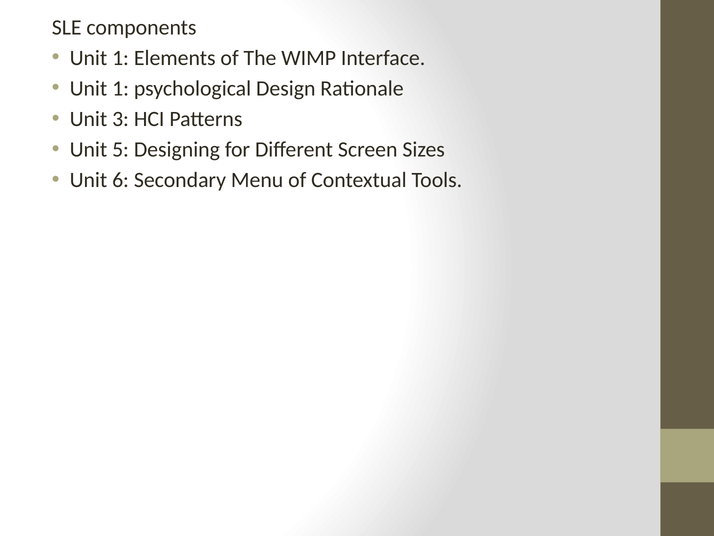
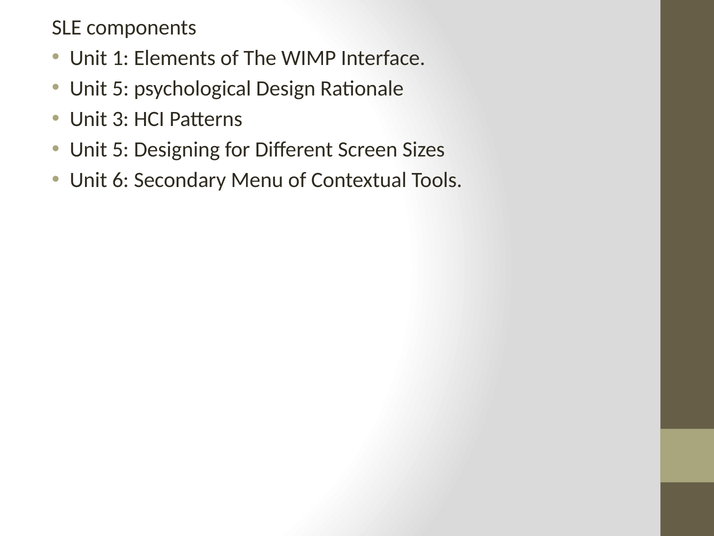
1: 1 -> 5 (121, 88)
